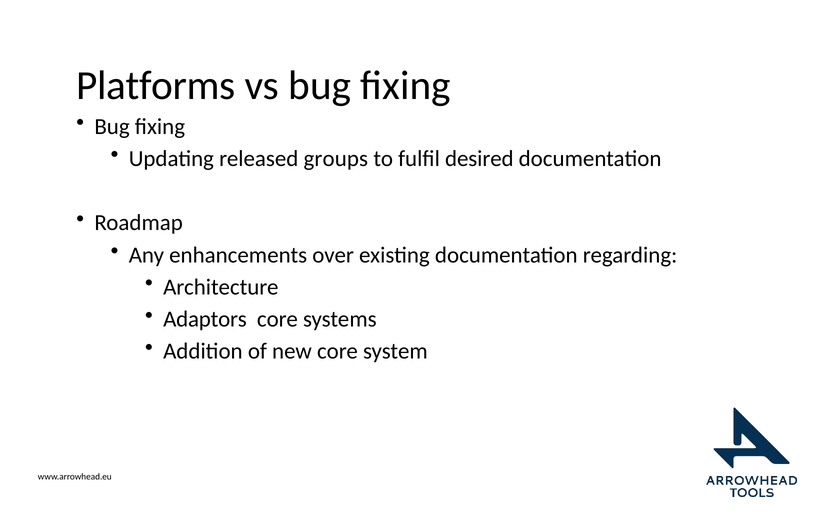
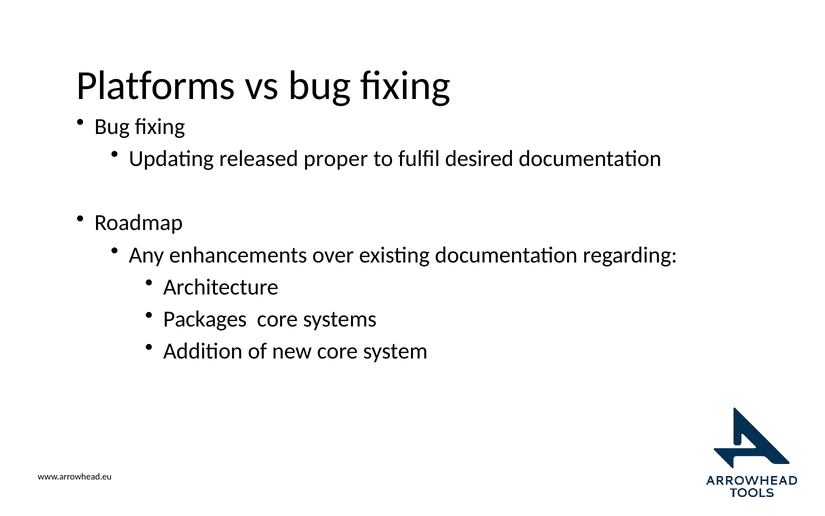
groups: groups -> proper (336, 159)
Adaptors: Adaptors -> Packages (205, 319)
